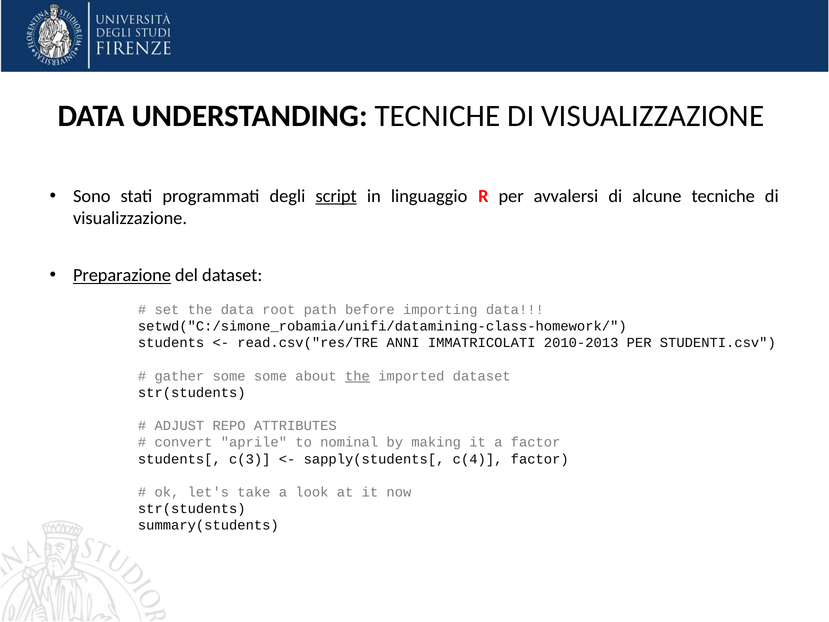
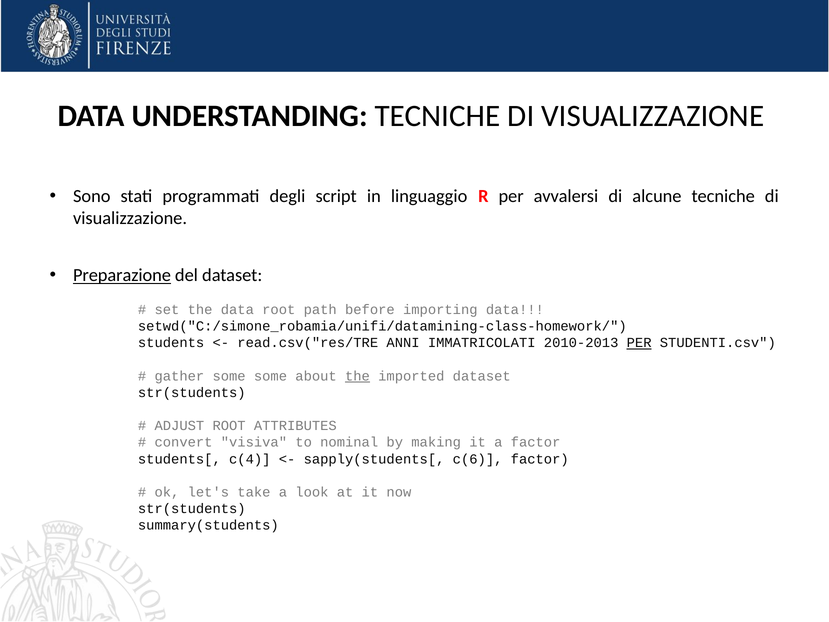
script underline: present -> none (336, 196)
PER underline: none -> present (639, 343)
ADJUST REPO: REPO -> ROOT (229, 426)
aprile: aprile -> visiva (254, 442)
c(3: c(3 -> c(4 (250, 459)
c(4: c(4 -> c(6 (478, 459)
